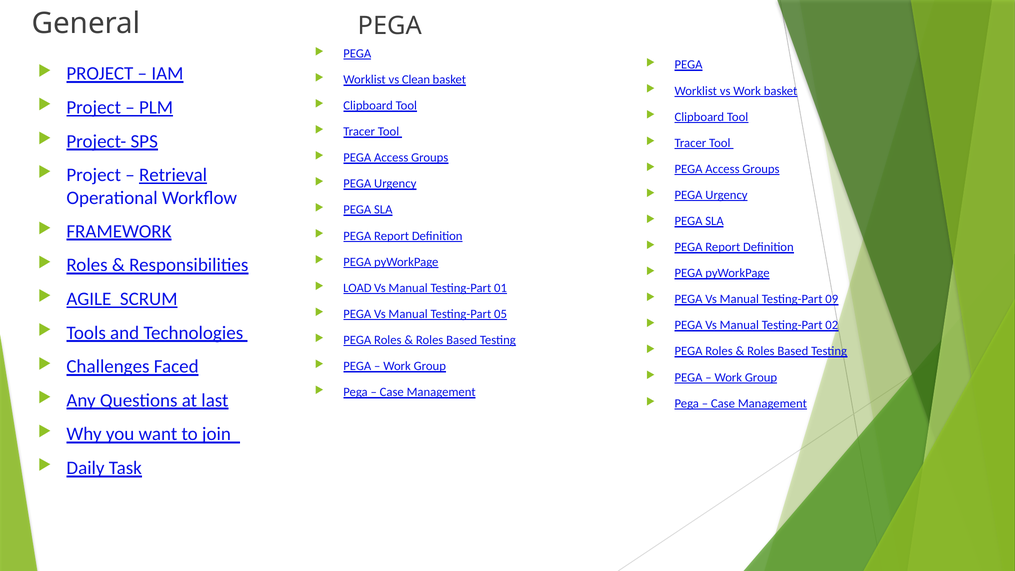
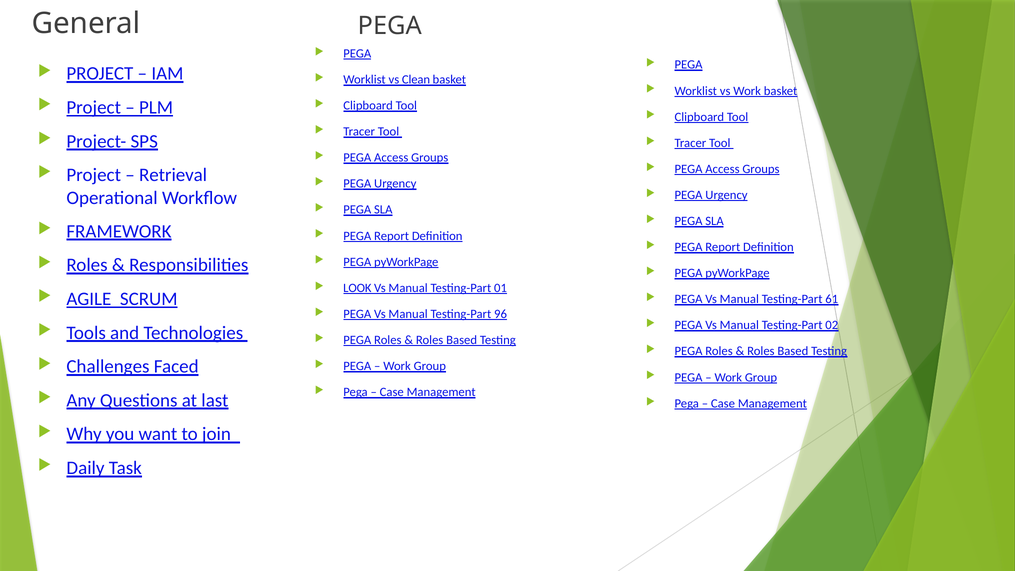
Retrieval underline: present -> none (173, 175)
LOAD: LOAD -> LOOK (357, 288)
09: 09 -> 61 (832, 299)
05: 05 -> 96 (501, 314)
